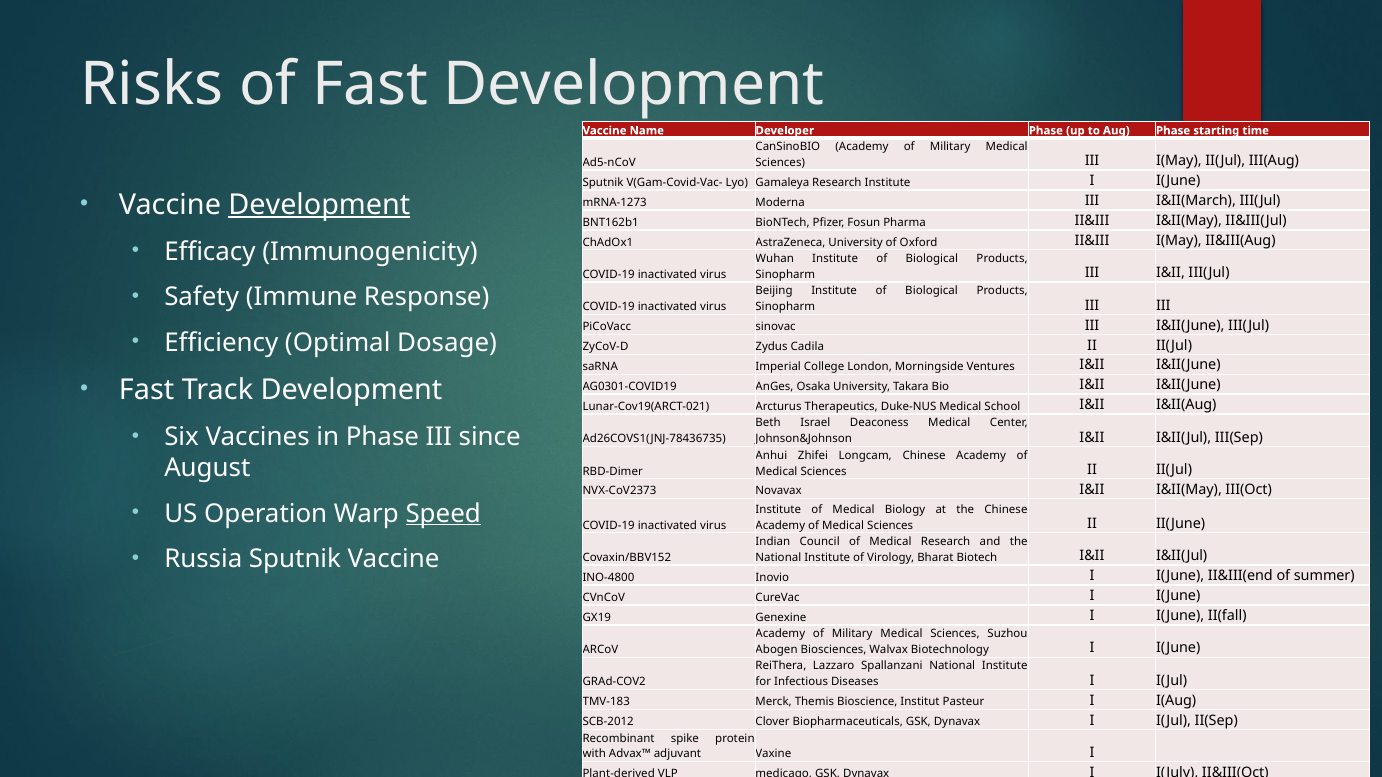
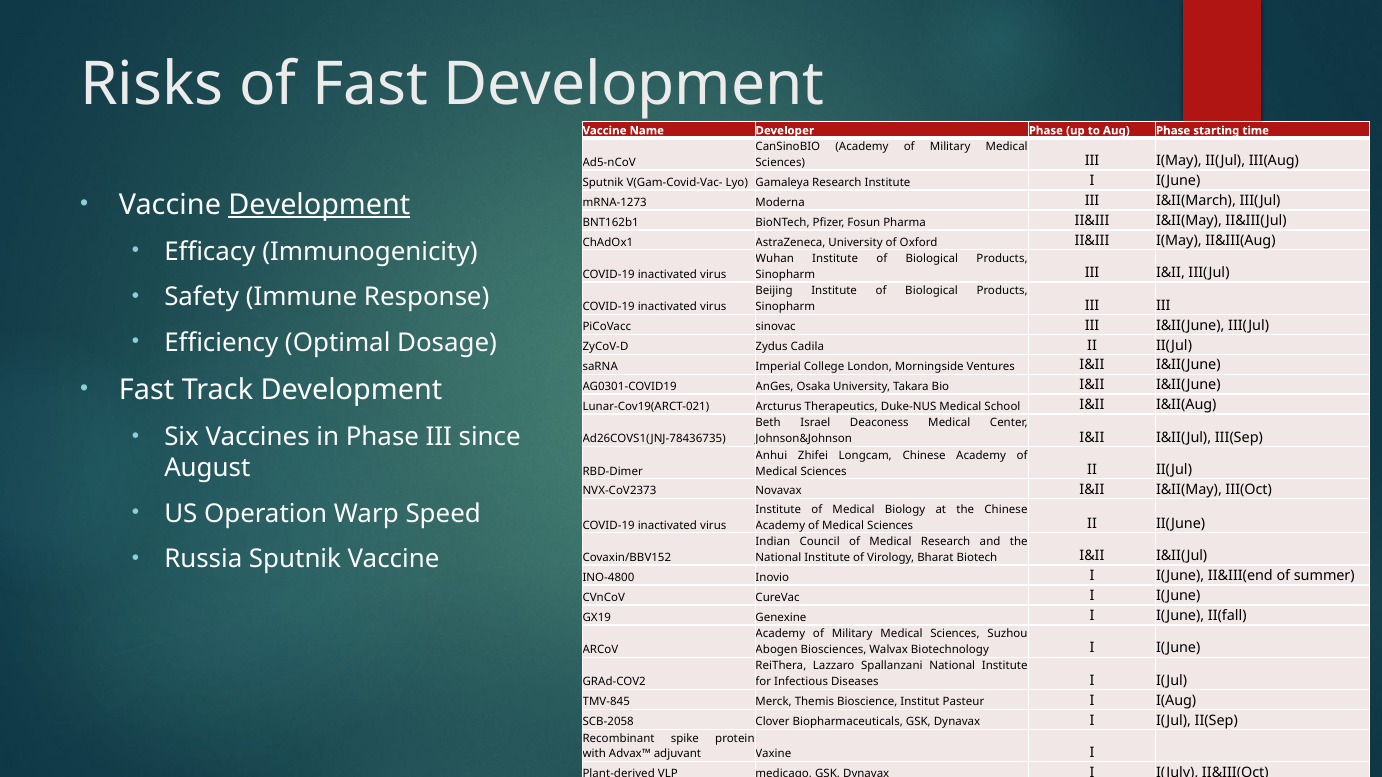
Speed underline: present -> none (443, 514)
TMV-183: TMV-183 -> TMV-845 (606, 702)
SCB-2012: SCB-2012 -> SCB-2058 (608, 722)
